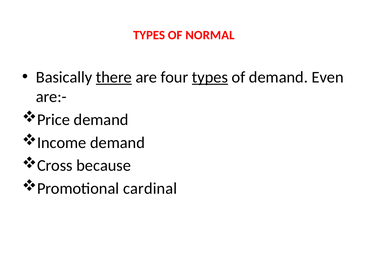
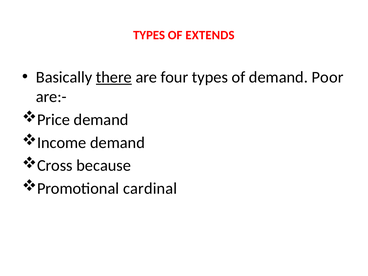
NORMAL: NORMAL -> EXTENDS (210, 35)
types underline: present -> none (210, 77)
Even: Even -> Poor (328, 77)
